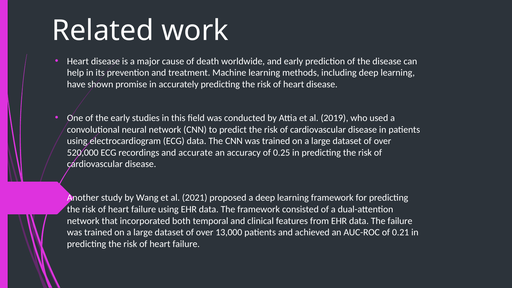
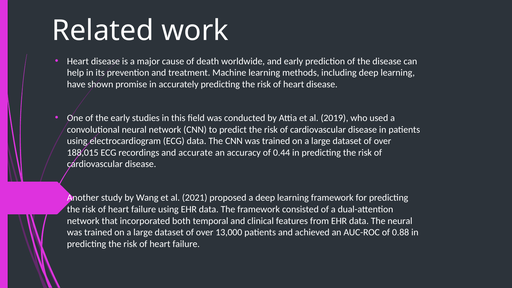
520,000: 520,000 -> 188,015 (83, 153)
0.25: 0.25 -> 0.44 (282, 153)
The failure: failure -> neural (400, 221)
0.21: 0.21 -> 0.88 (401, 232)
